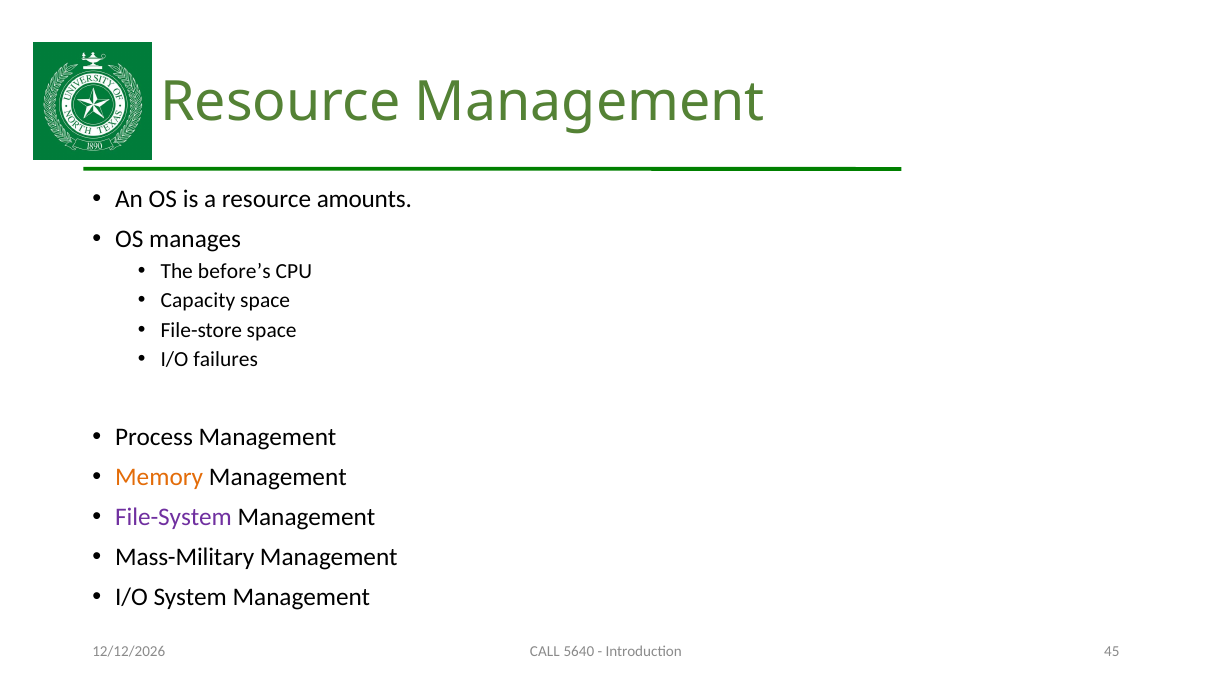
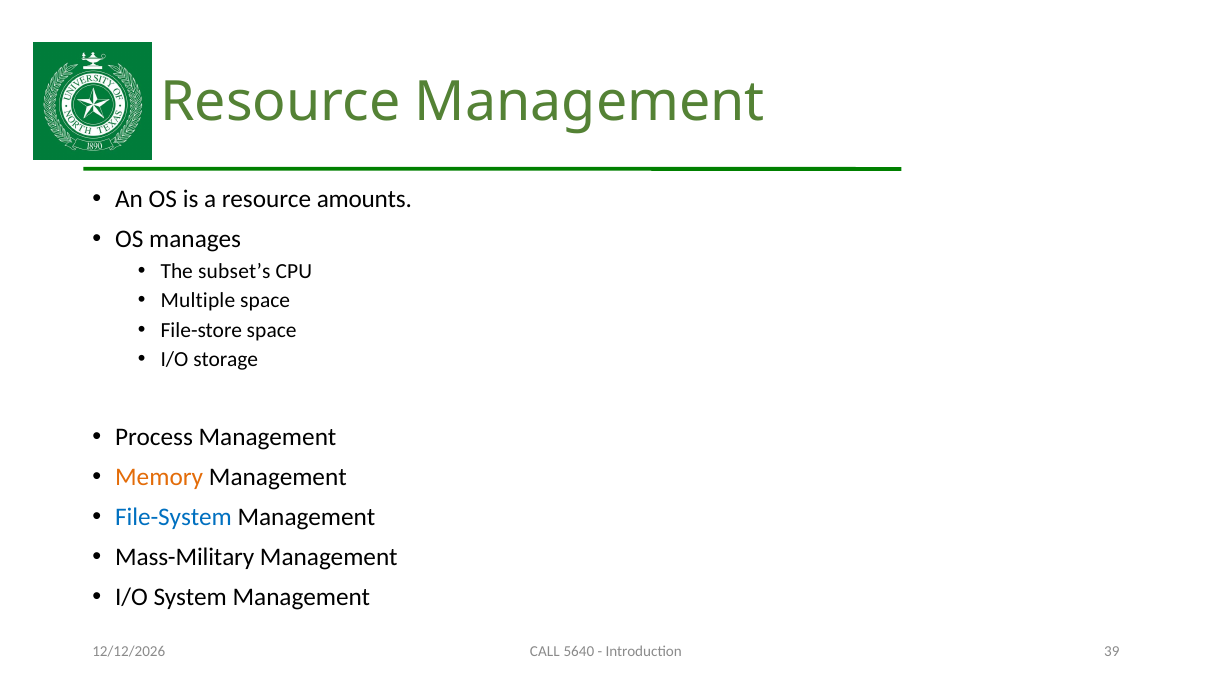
before’s: before’s -> subset’s (234, 271)
Capacity: Capacity -> Multiple (198, 300)
failures: failures -> storage (226, 359)
File-System colour: purple -> blue (174, 517)
45: 45 -> 39 (1112, 651)
